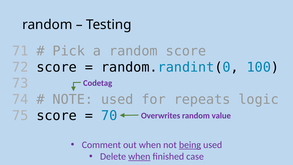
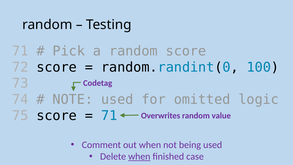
repeats: repeats -> omitted (202, 99)
70: 70 -> 71 (109, 115)
being underline: present -> none (190, 145)
